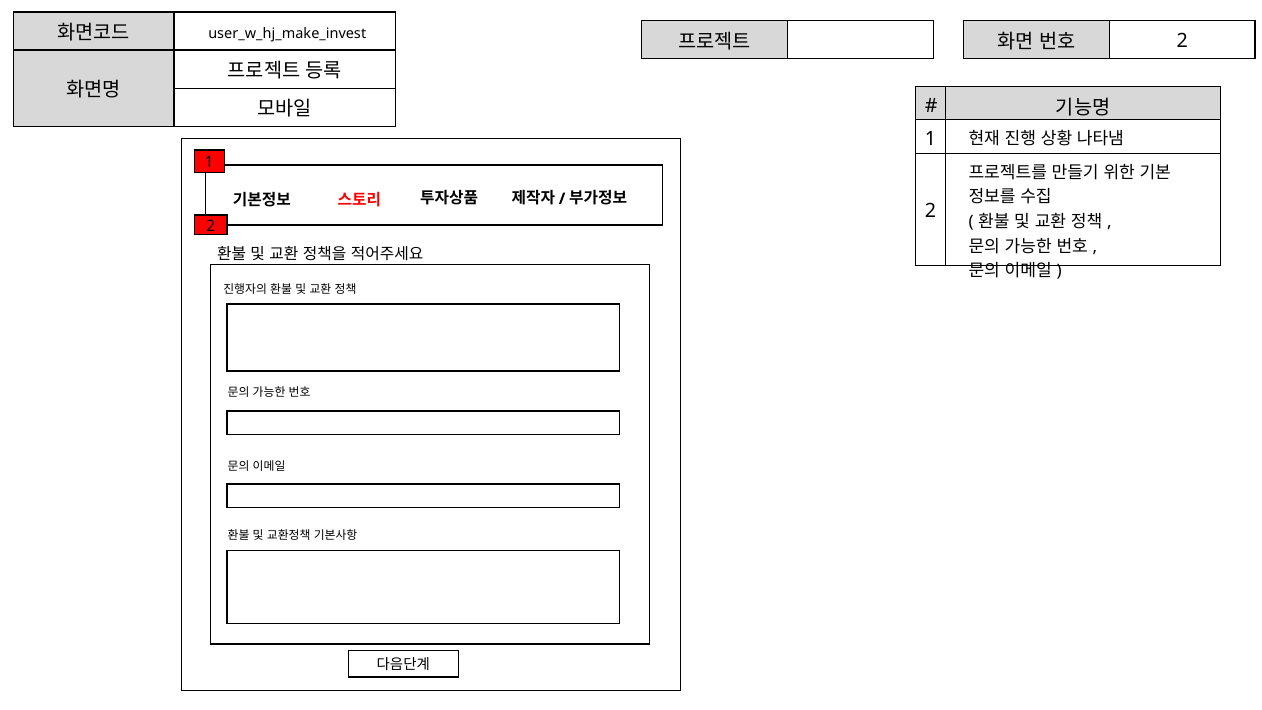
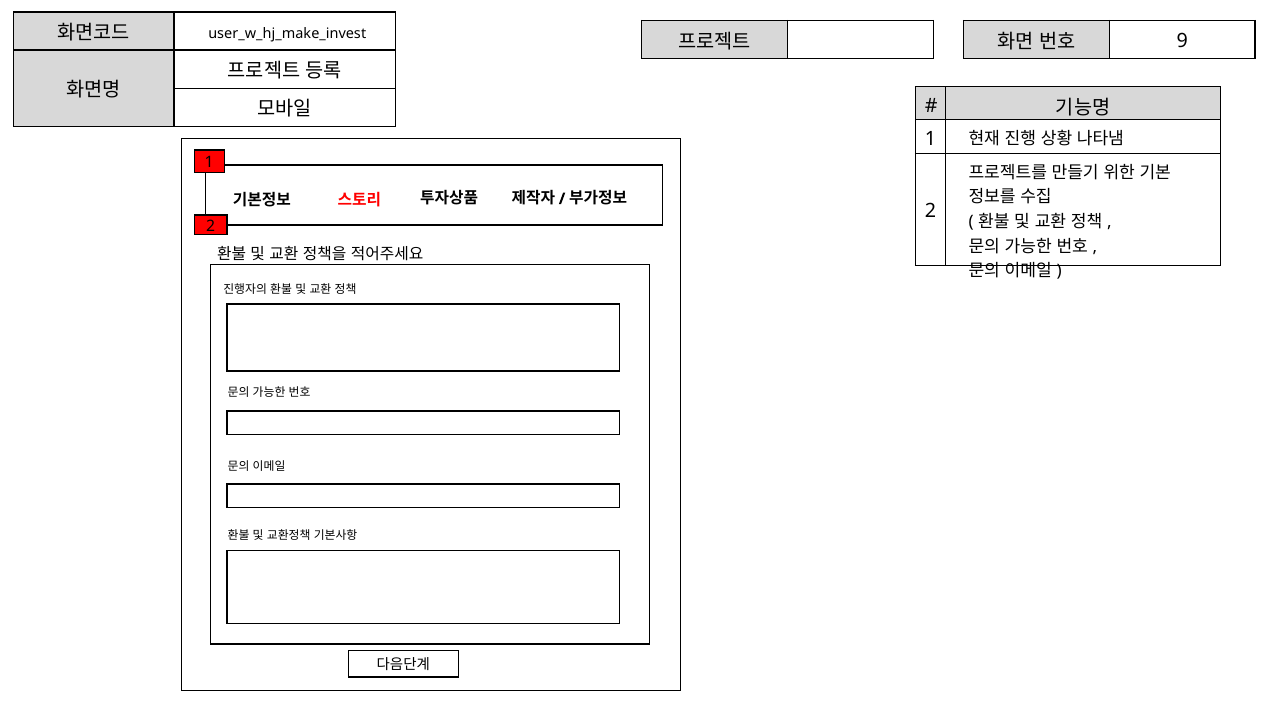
2: 2 -> 9 (1182, 41)
